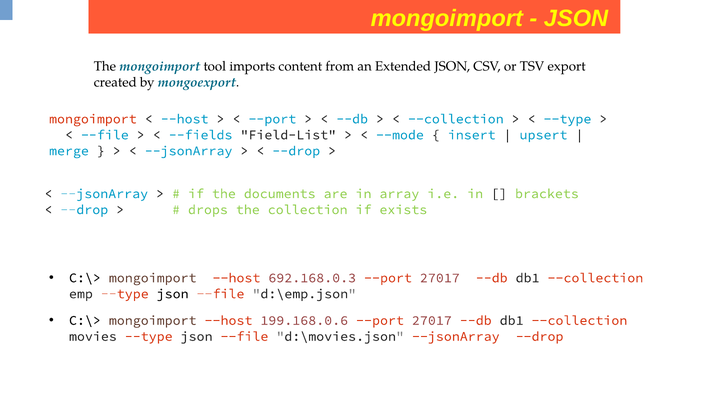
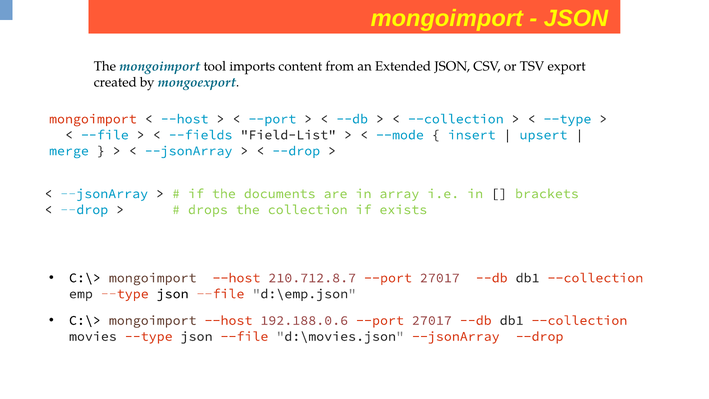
692.168.0.3: 692.168.0.3 -> 210.712.8.7 (312, 278)
199.168.0.6: 199.168.0.6 -> 192.188.0.6 (304, 320)
